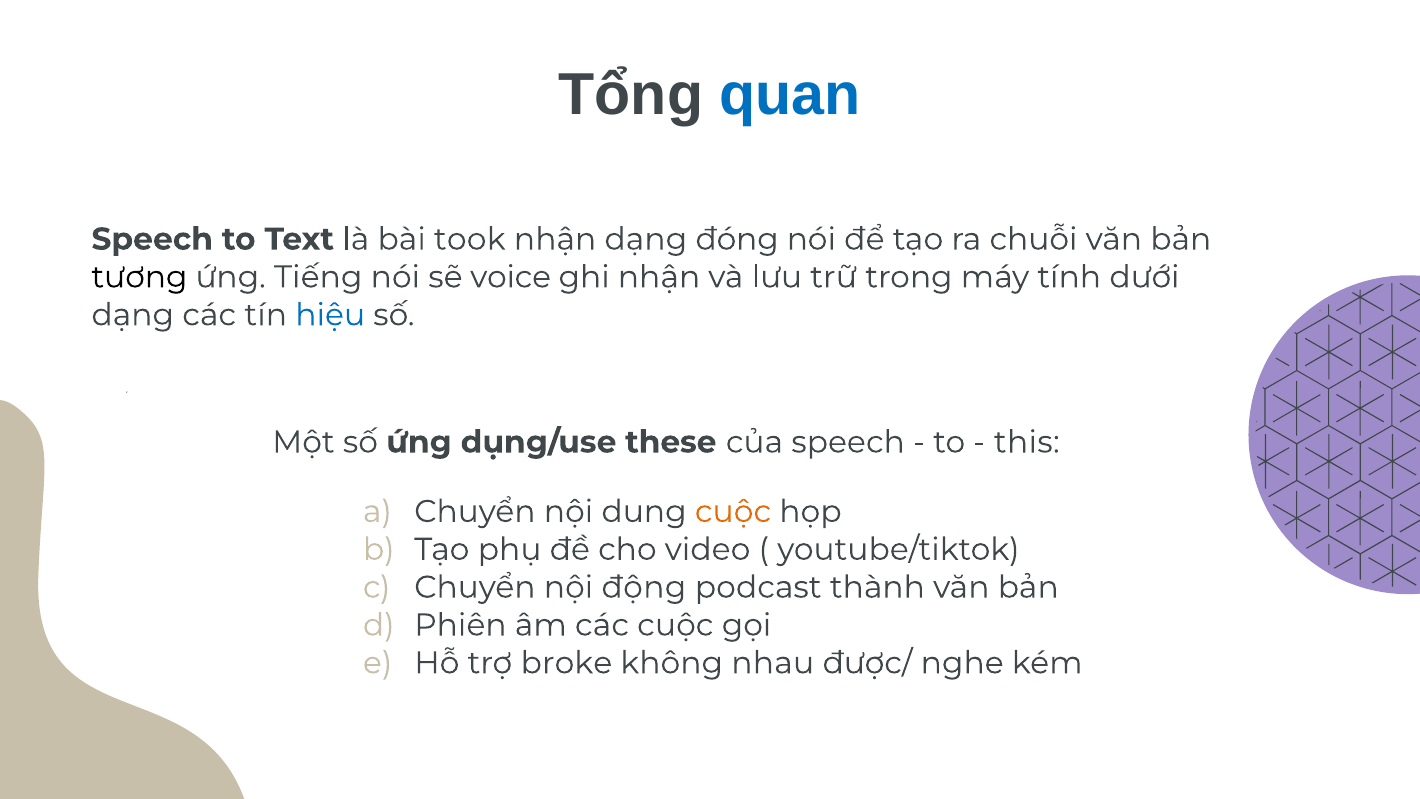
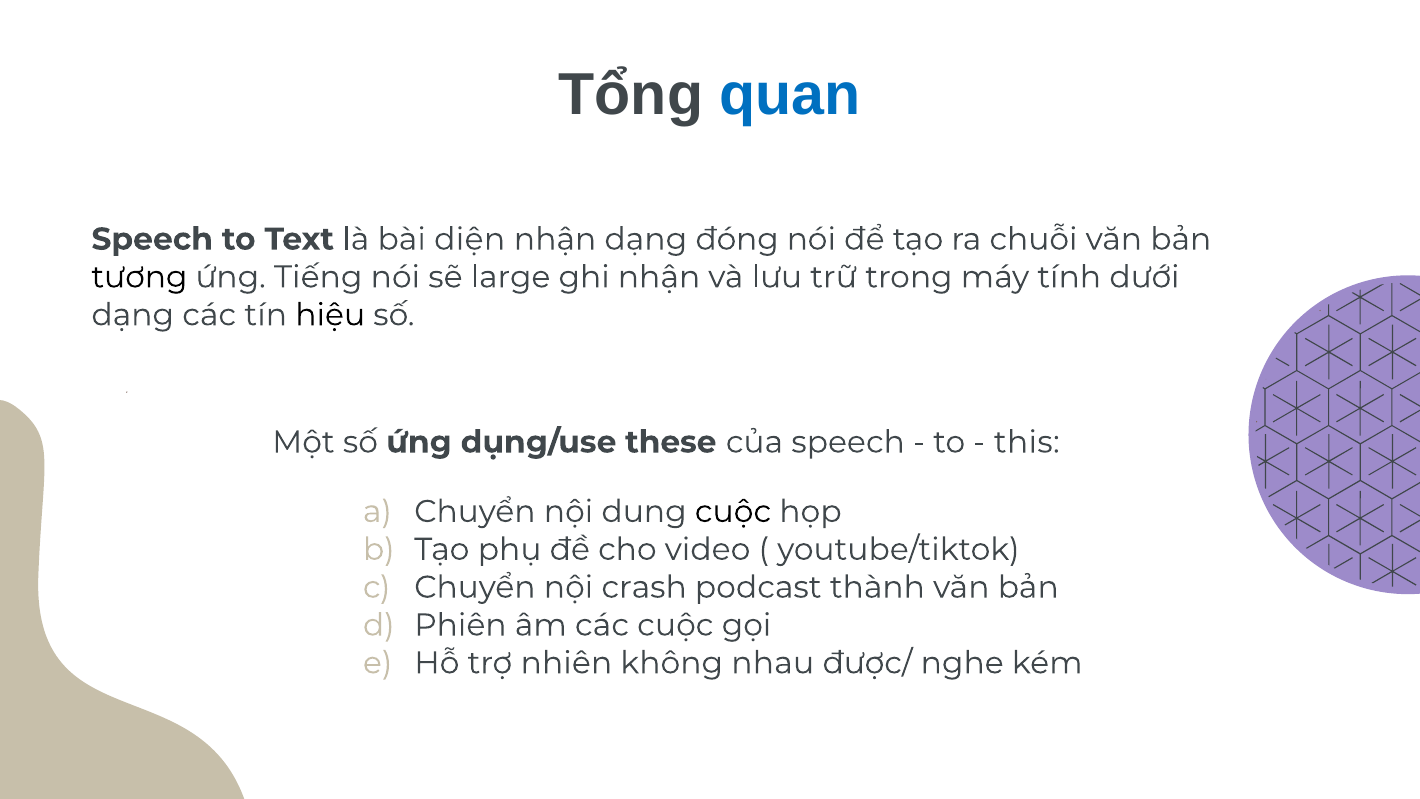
took: took -> diện (470, 239)
voice: voice -> large (511, 277)
hiệu colour: blue -> black (330, 315)
cuộc colour: orange -> black (733, 511)
động: động -> crash (644, 587)
broke: broke -> nhiên (566, 663)
